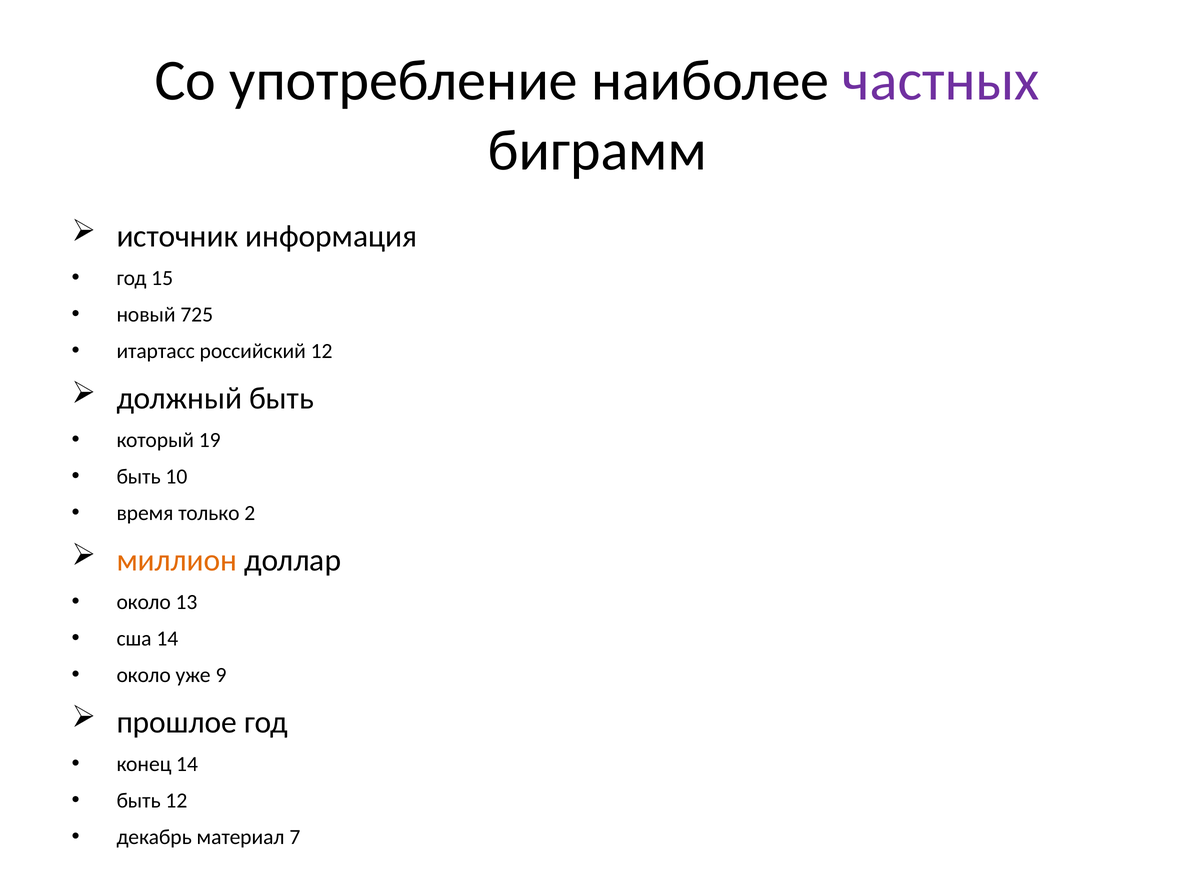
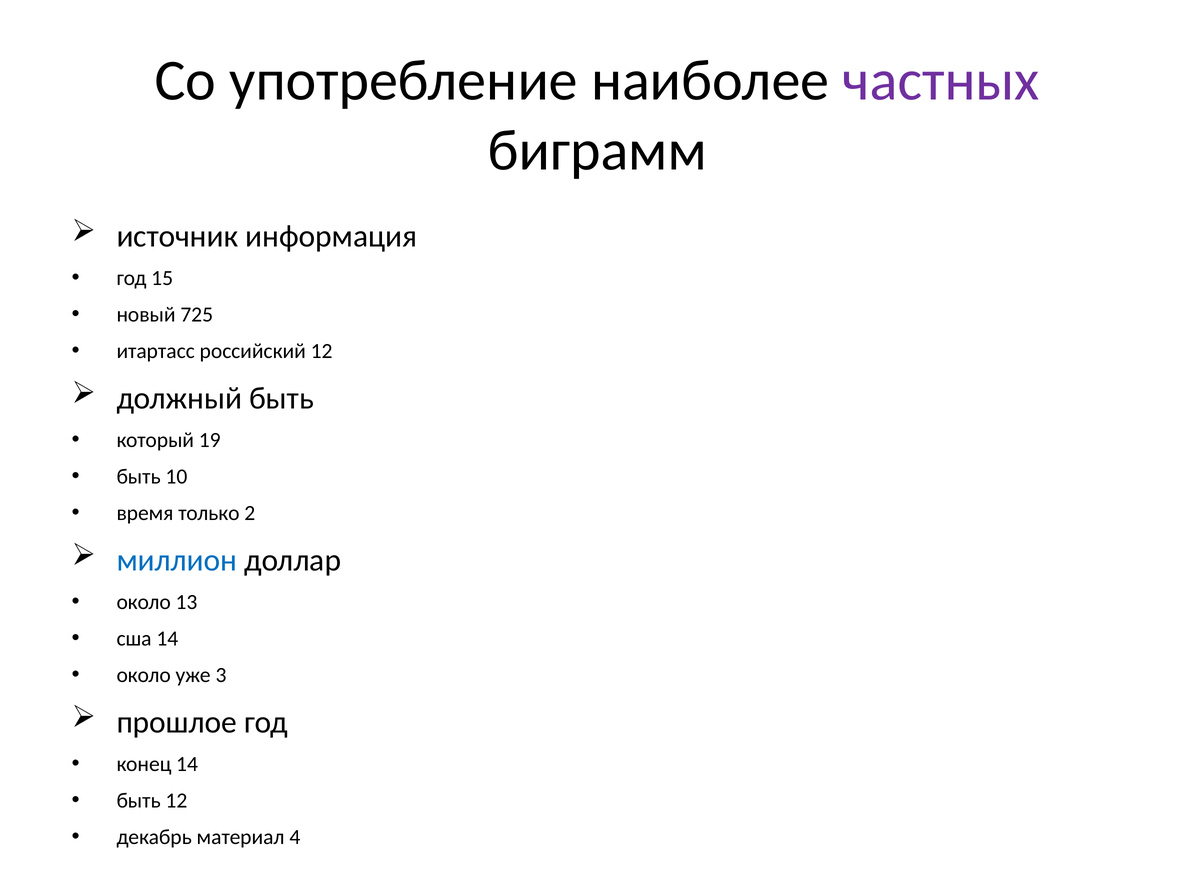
миллион colour: orange -> blue (177, 560)
9: 9 -> 3 (221, 675)
7: 7 -> 4 (295, 837)
